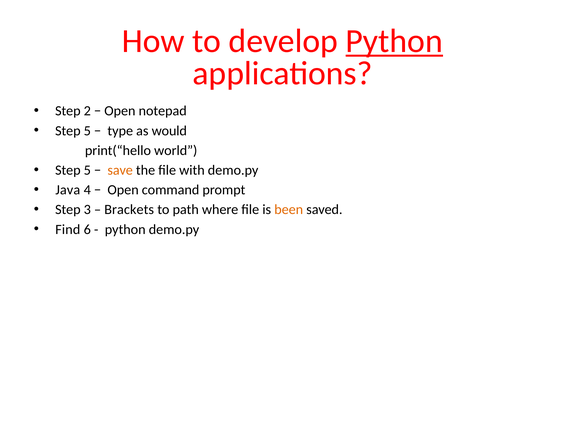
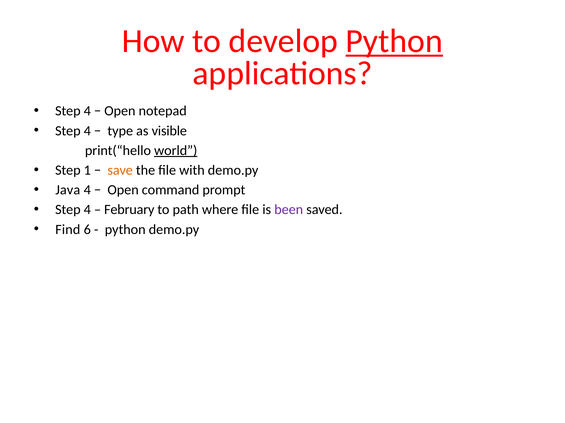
2: 2 -> 4 (87, 111)
5: 5 -> 4 (87, 131)
would: would -> visible (169, 131)
world underline: none -> present (176, 151)
5: 5 -> 1 (87, 170)
3: 3 -> 4 (87, 210)
Brackets: Brackets -> February (129, 210)
been colour: orange -> purple (289, 210)
